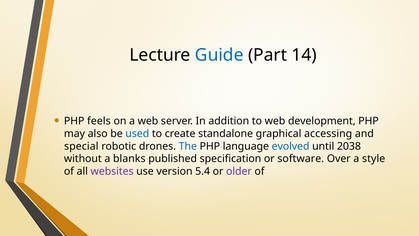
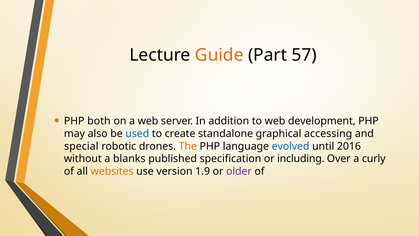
Guide colour: blue -> orange (219, 55)
14: 14 -> 57 (304, 55)
feels: feels -> both (99, 121)
The colour: blue -> orange (188, 146)
2038: 2038 -> 2016 (349, 146)
software: software -> including (301, 159)
style: style -> curly (374, 159)
websites colour: purple -> orange (112, 171)
5.4: 5.4 -> 1.9 (203, 171)
